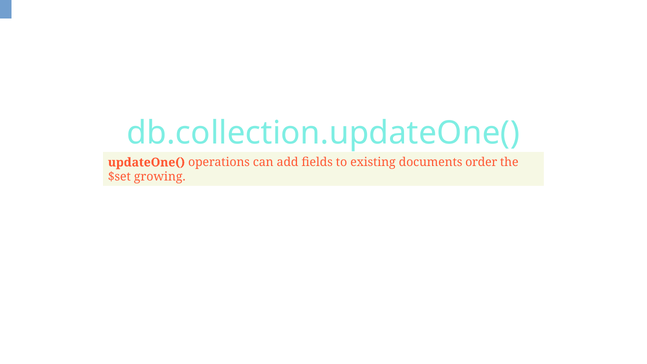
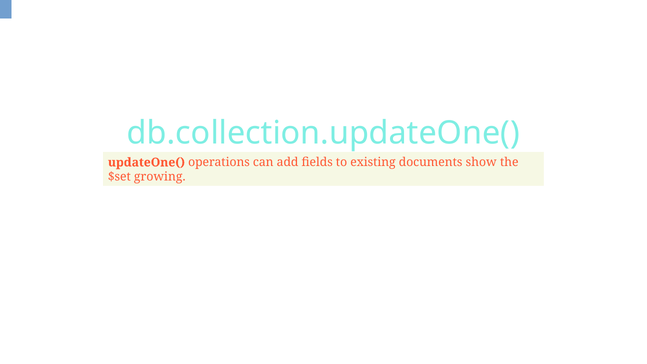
order: order -> show (481, 162)
